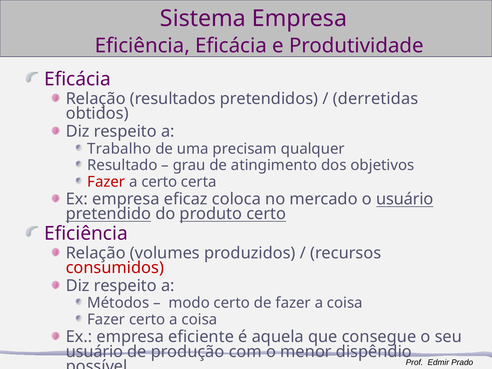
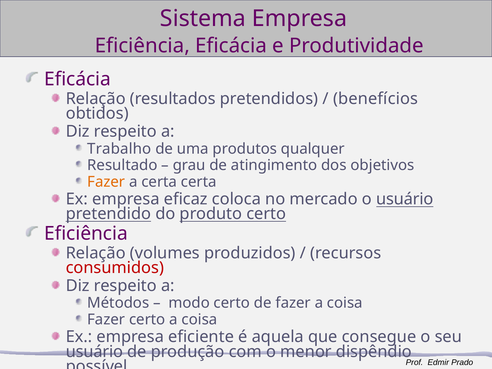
derretidas: derretidas -> benefícios (376, 99)
precisam: precisam -> produtos (245, 149)
Fazer colour: red -> orange (106, 182)
a certo: certo -> certa (159, 182)
